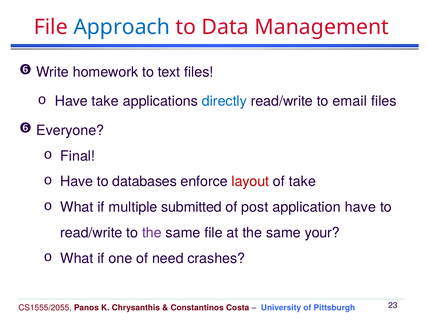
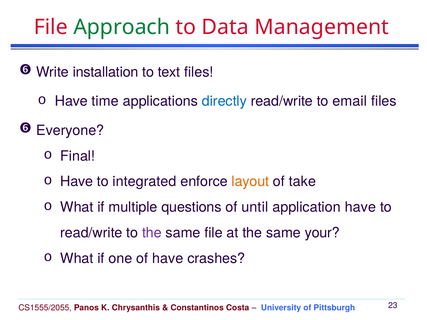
Approach colour: blue -> green (122, 27)
homework: homework -> installation (106, 72)
Have take: take -> time (105, 101)
databases: databases -> integrated (144, 182)
layout colour: red -> orange (250, 182)
submitted: submitted -> questions (192, 207)
post: post -> until (255, 207)
of need: need -> have (168, 259)
